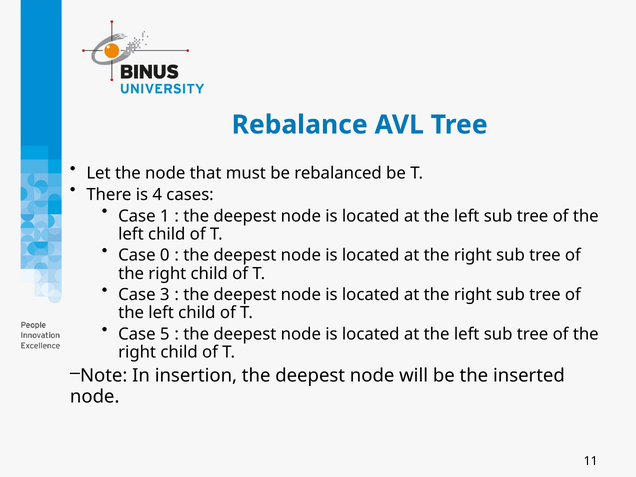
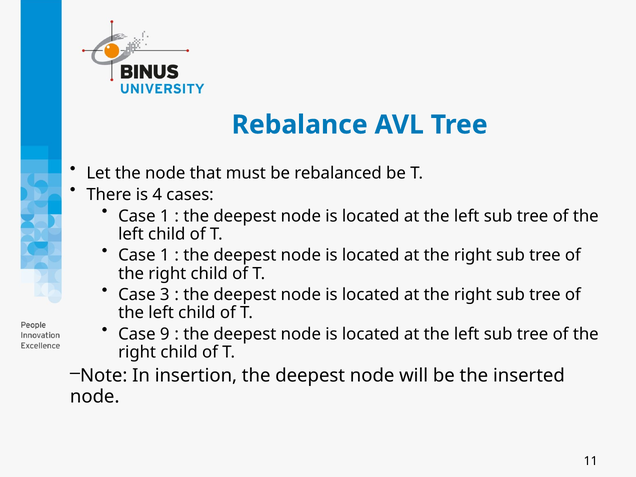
0: 0 -> 1 (165, 255)
5: 5 -> 9 (165, 334)
